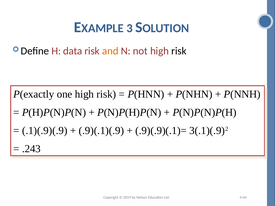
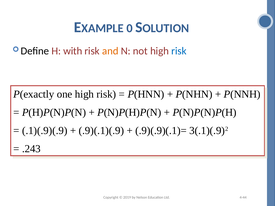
3: 3 -> 0 (130, 28)
data: data -> with (73, 51)
risk colour: black -> blue (179, 51)
